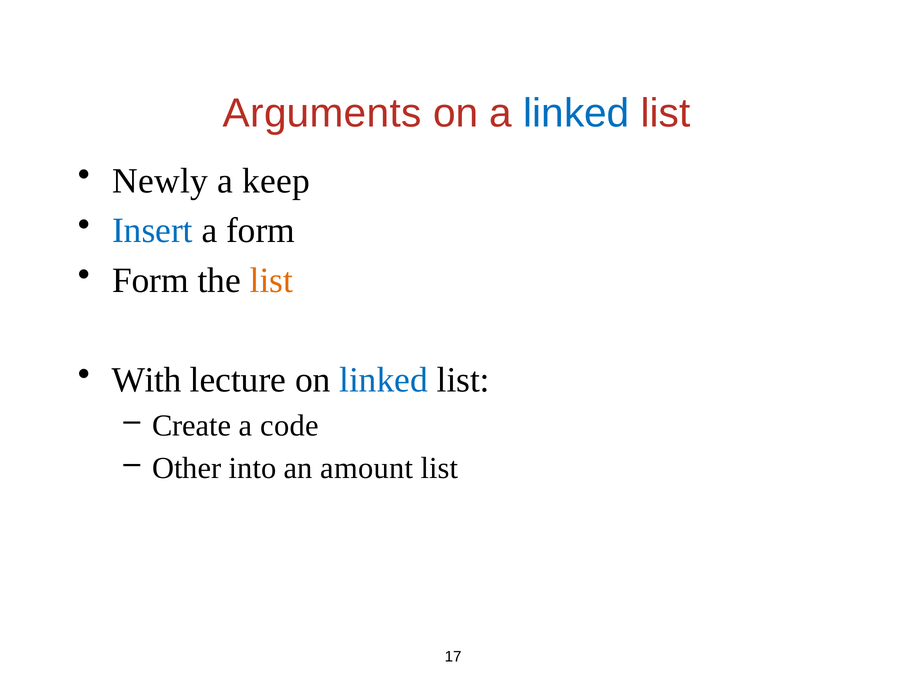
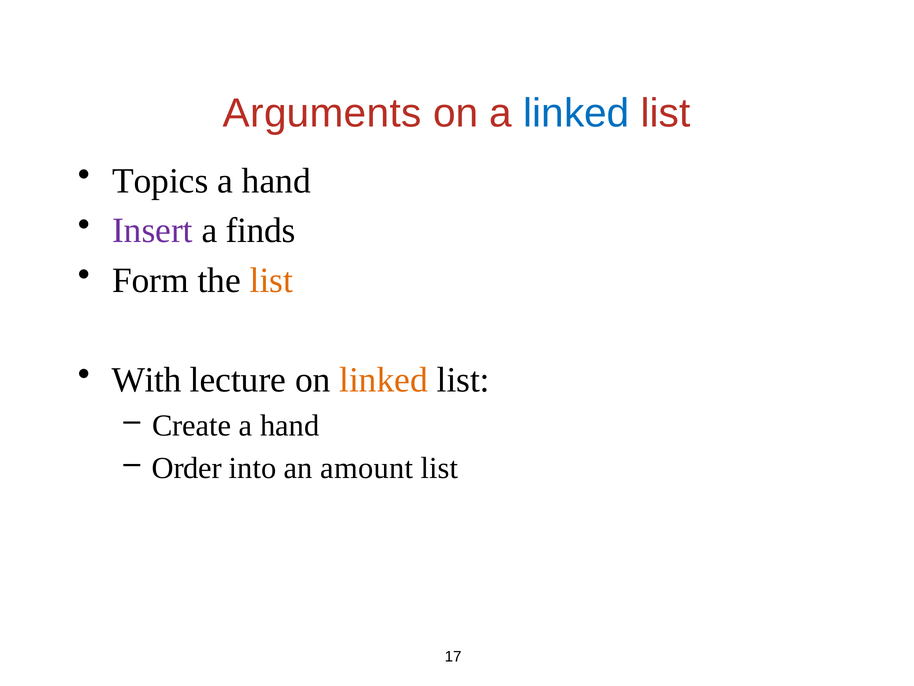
Newly: Newly -> Topics (160, 181)
keep: keep -> hand (276, 181)
Insert colour: blue -> purple (152, 231)
a form: form -> finds (261, 231)
linked colour: blue -> orange (384, 380)
code: code -> hand (290, 425)
Other: Other -> Order (187, 468)
